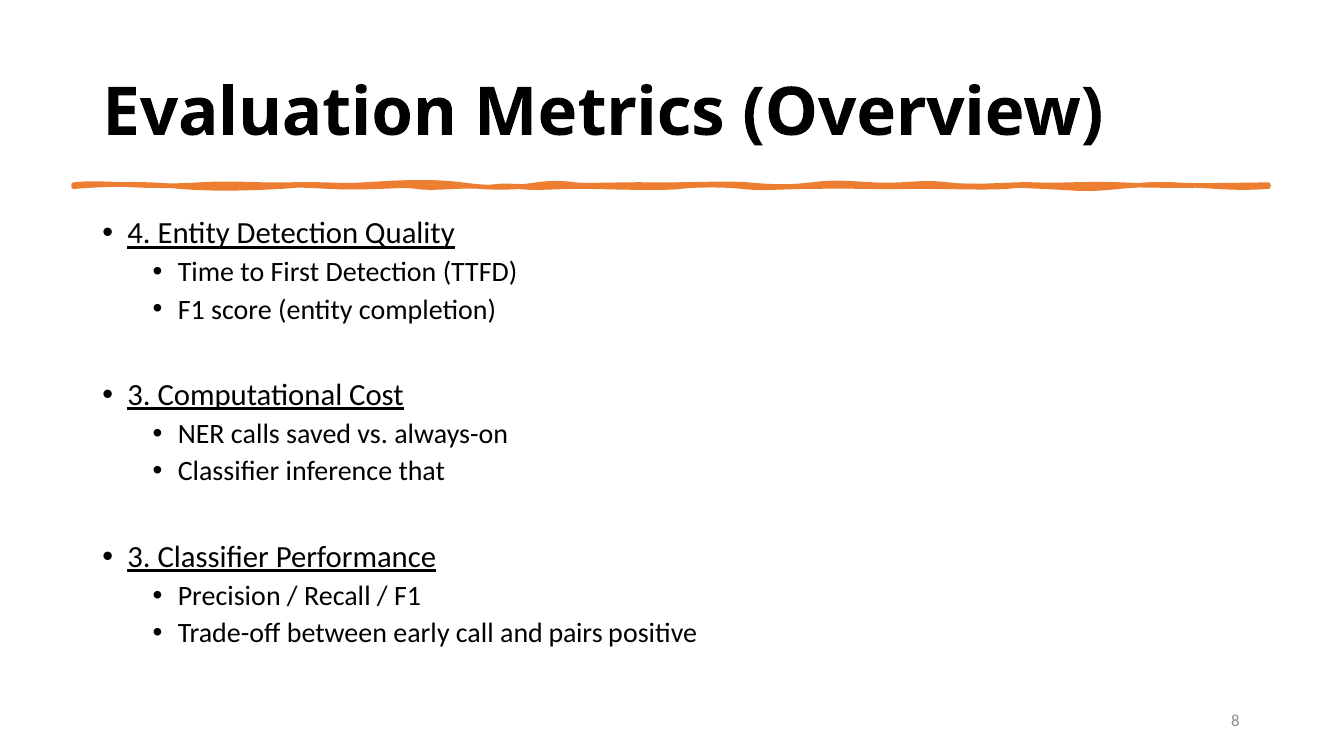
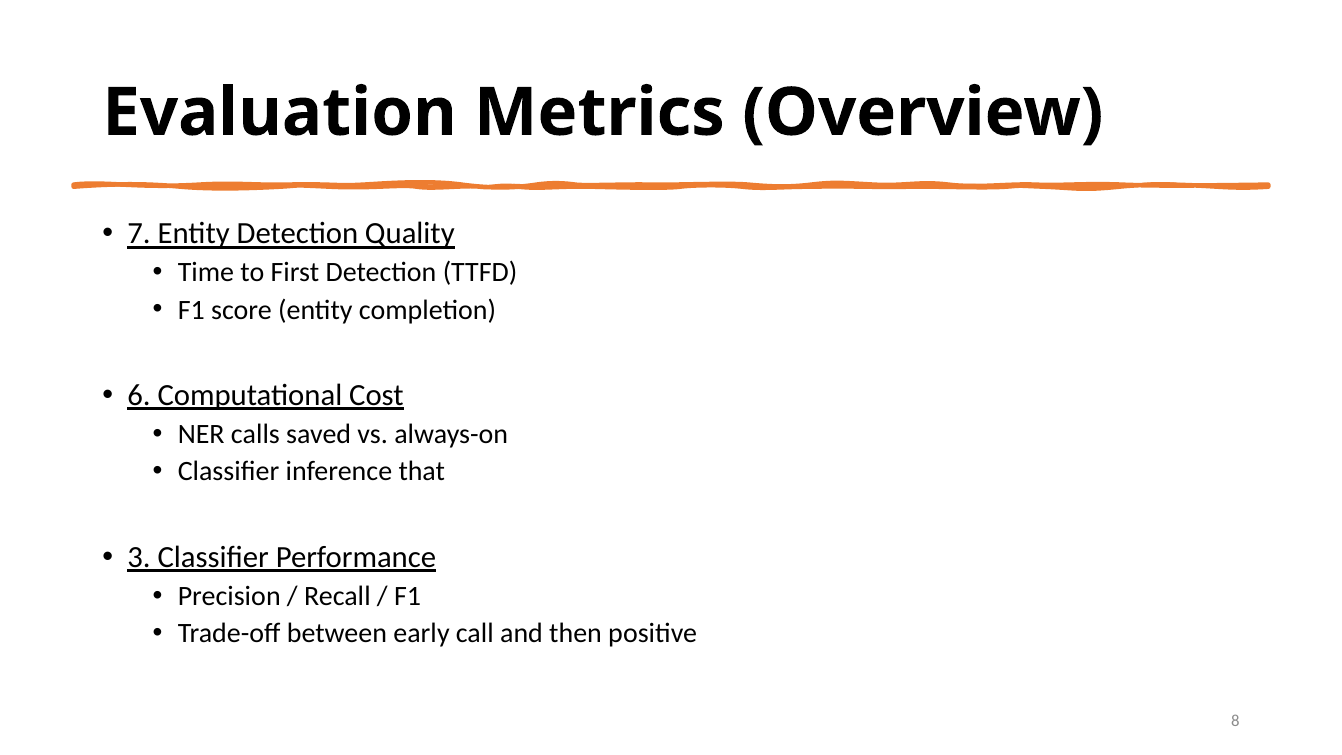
4: 4 -> 7 (139, 234)
3: 3 -> 6 (139, 396)
pairs: pairs -> then (576, 633)
